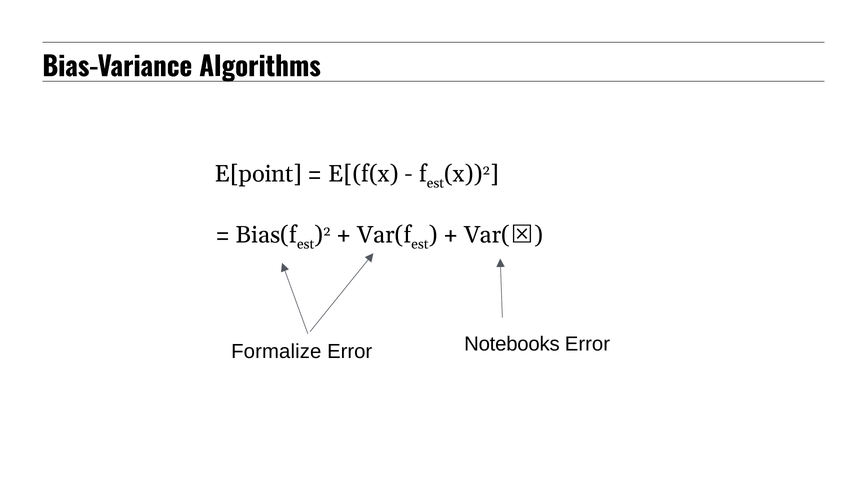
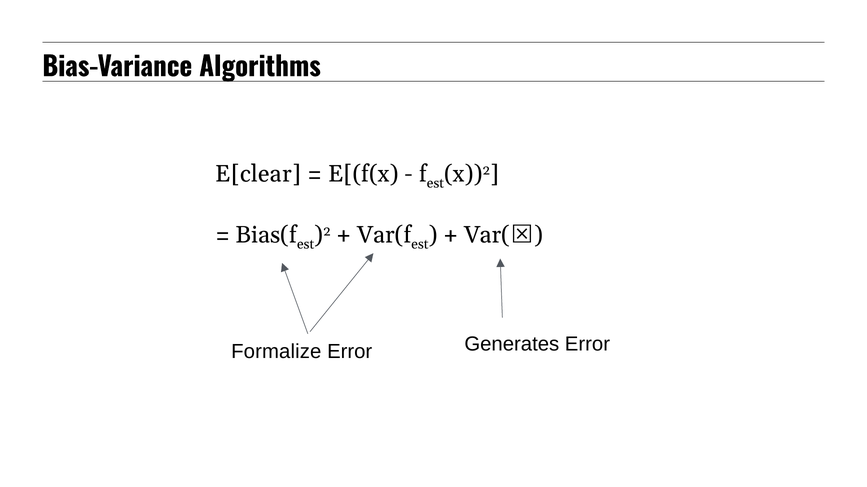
E[point: E[point -> E[clear (258, 174)
Notebooks: Notebooks -> Generates (512, 344)
